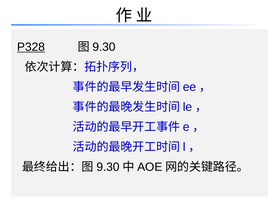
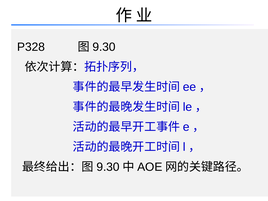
P328 underline: present -> none (31, 47)
